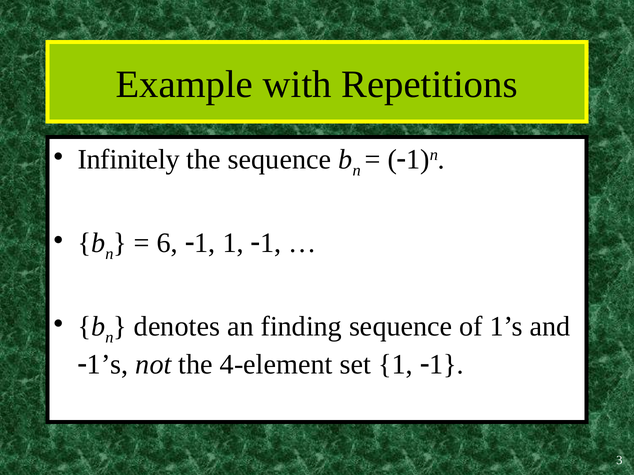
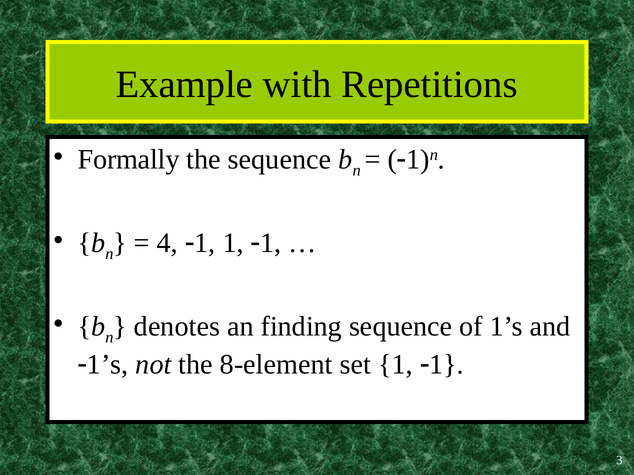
Infinitely: Infinitely -> Formally (129, 159)
6: 6 -> 4 (167, 243)
4-element: 4-element -> 8-element (276, 365)
